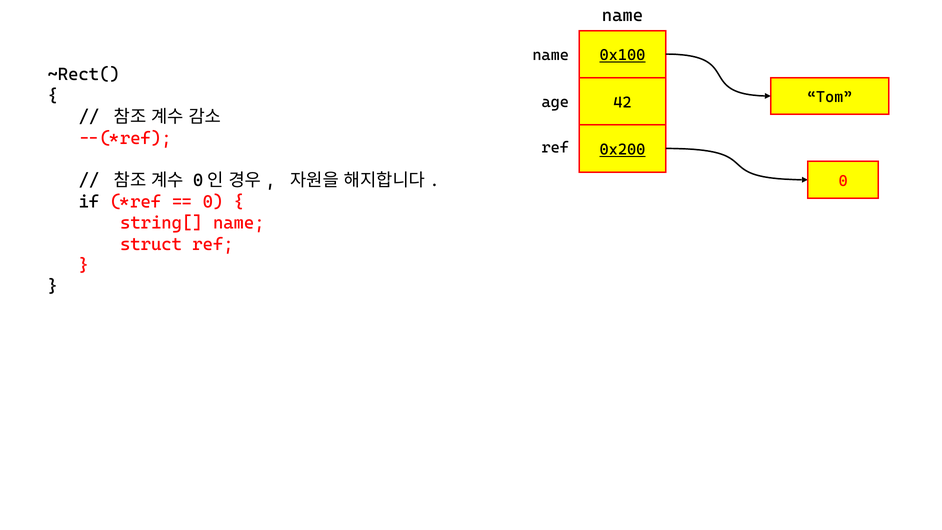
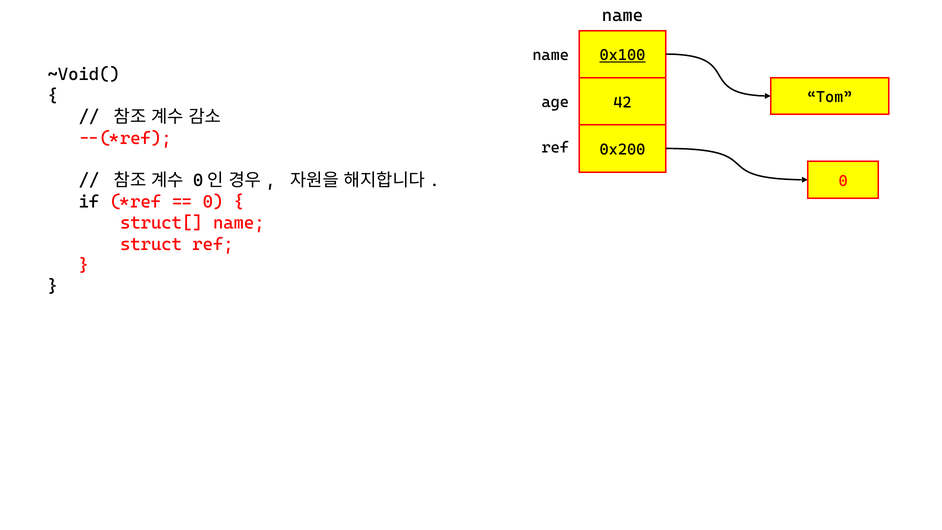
~Rect(: ~Rect( -> ~Void( (84, 75)
0x200 underline: present -> none (622, 150)
string[: string[ -> struct[ (161, 223)
